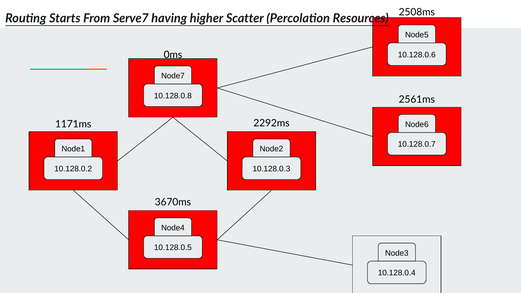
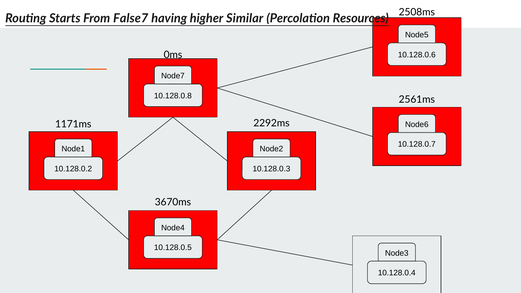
Serve7: Serve7 -> False7 (131, 18)
Scatter: Scatter -> Similar (245, 18)
